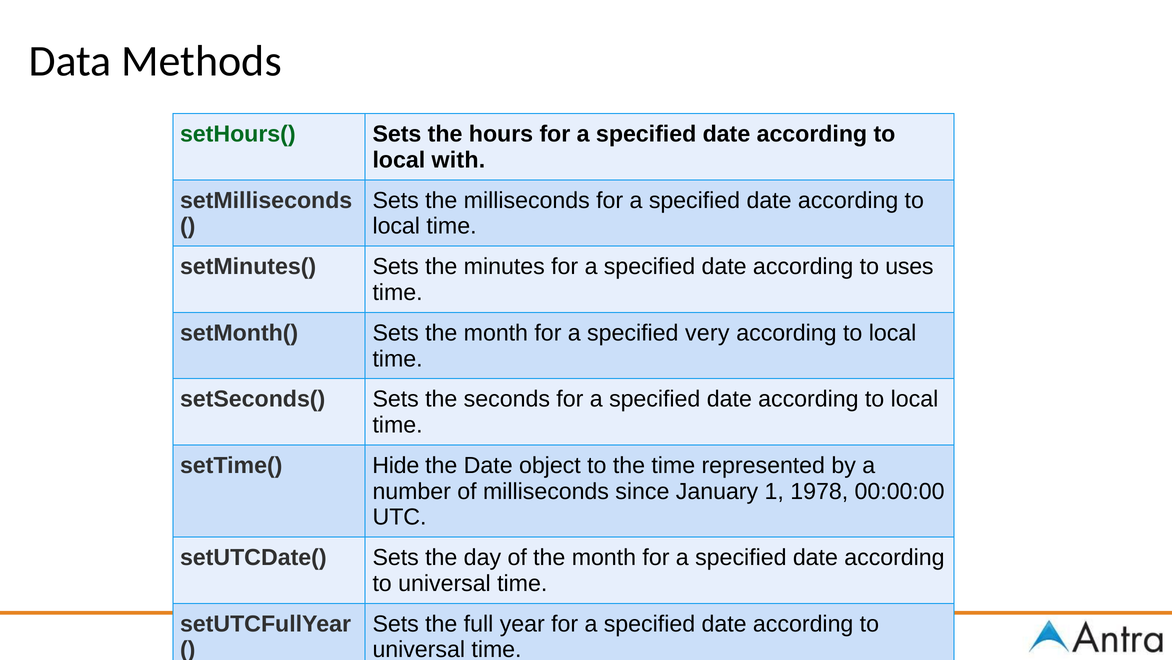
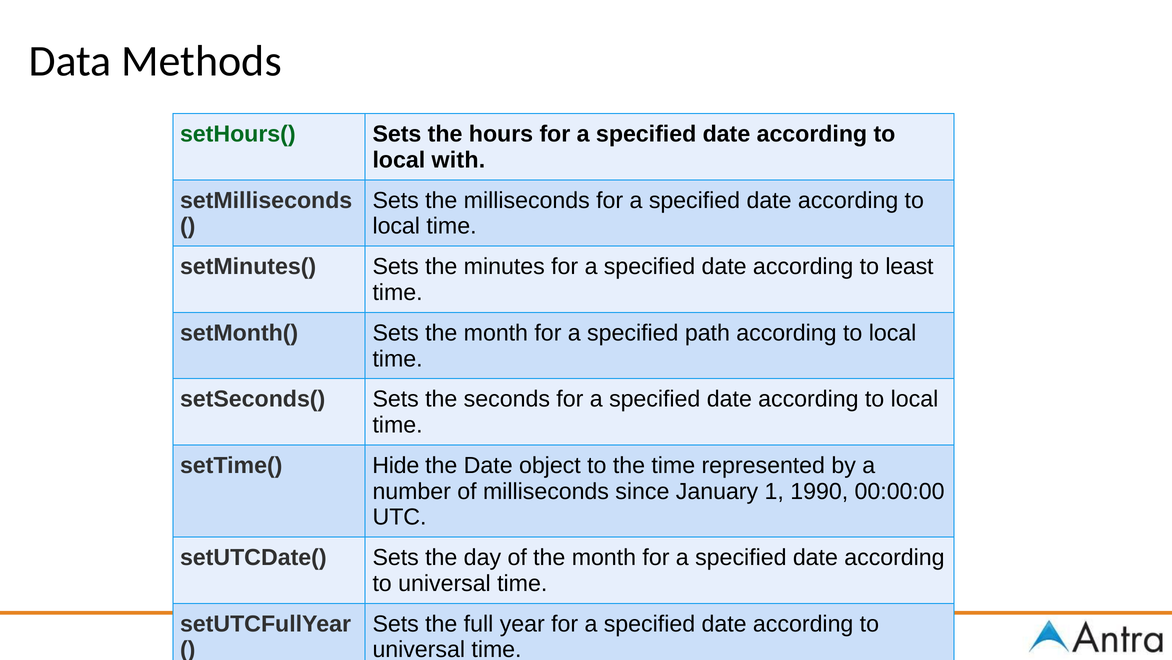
uses: uses -> least (909, 267)
very: very -> path (707, 333)
1978: 1978 -> 1990 (819, 491)
